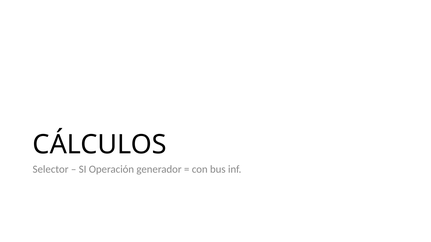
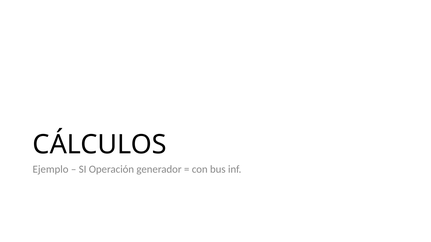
Selector: Selector -> Ejemplo (51, 170)
